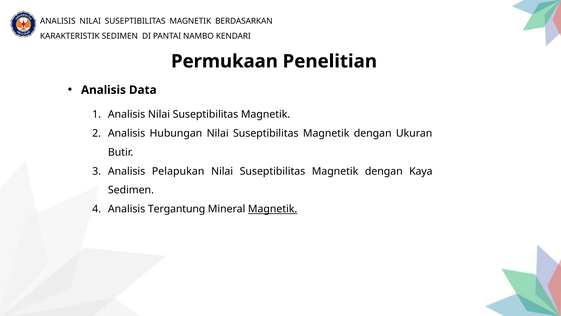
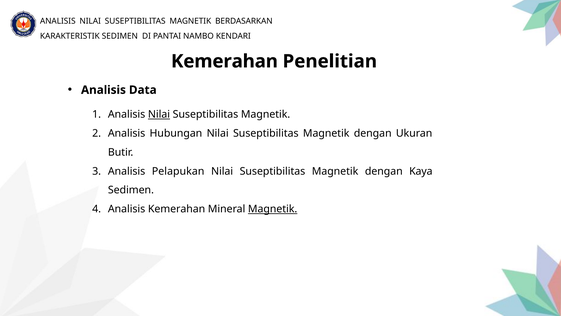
Permukaan: Permukaan -> Kemerahan (224, 61)
Nilai underline: none -> present (159, 114)
Analisis Tergantung: Tergantung -> Kemerahan (177, 209)
